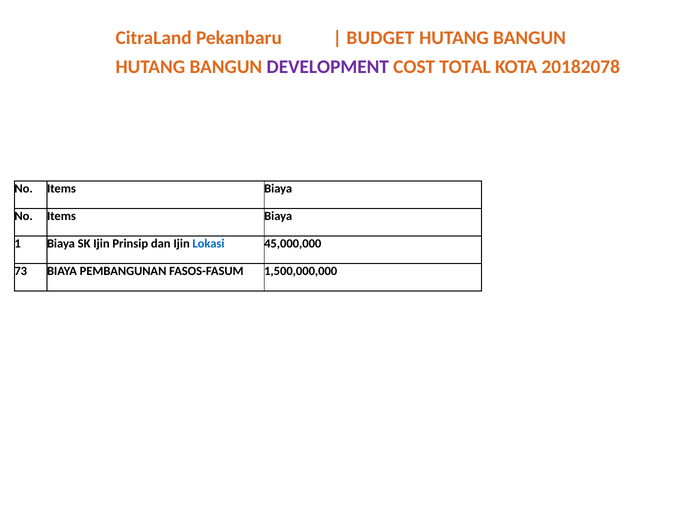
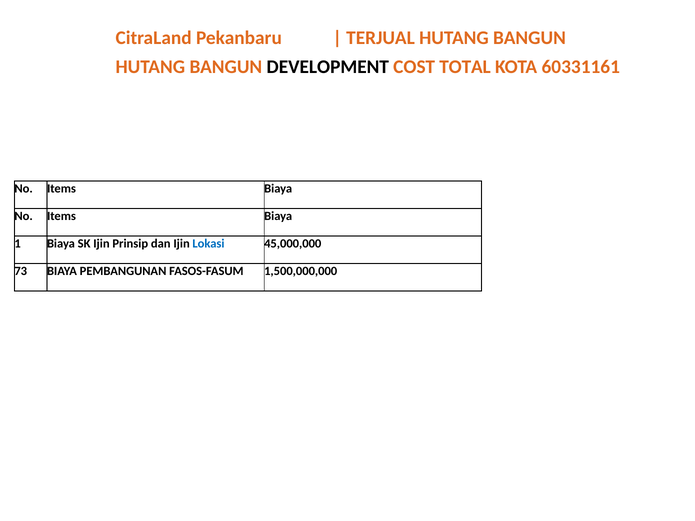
BUDGET: BUDGET -> TERJUAL (381, 38)
DEVELOPMENT colour: purple -> black (328, 67)
20182078: 20182078 -> 60331161 (581, 67)
